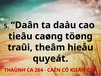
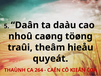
tieâu: tieâu -> nhoû (20, 36)
